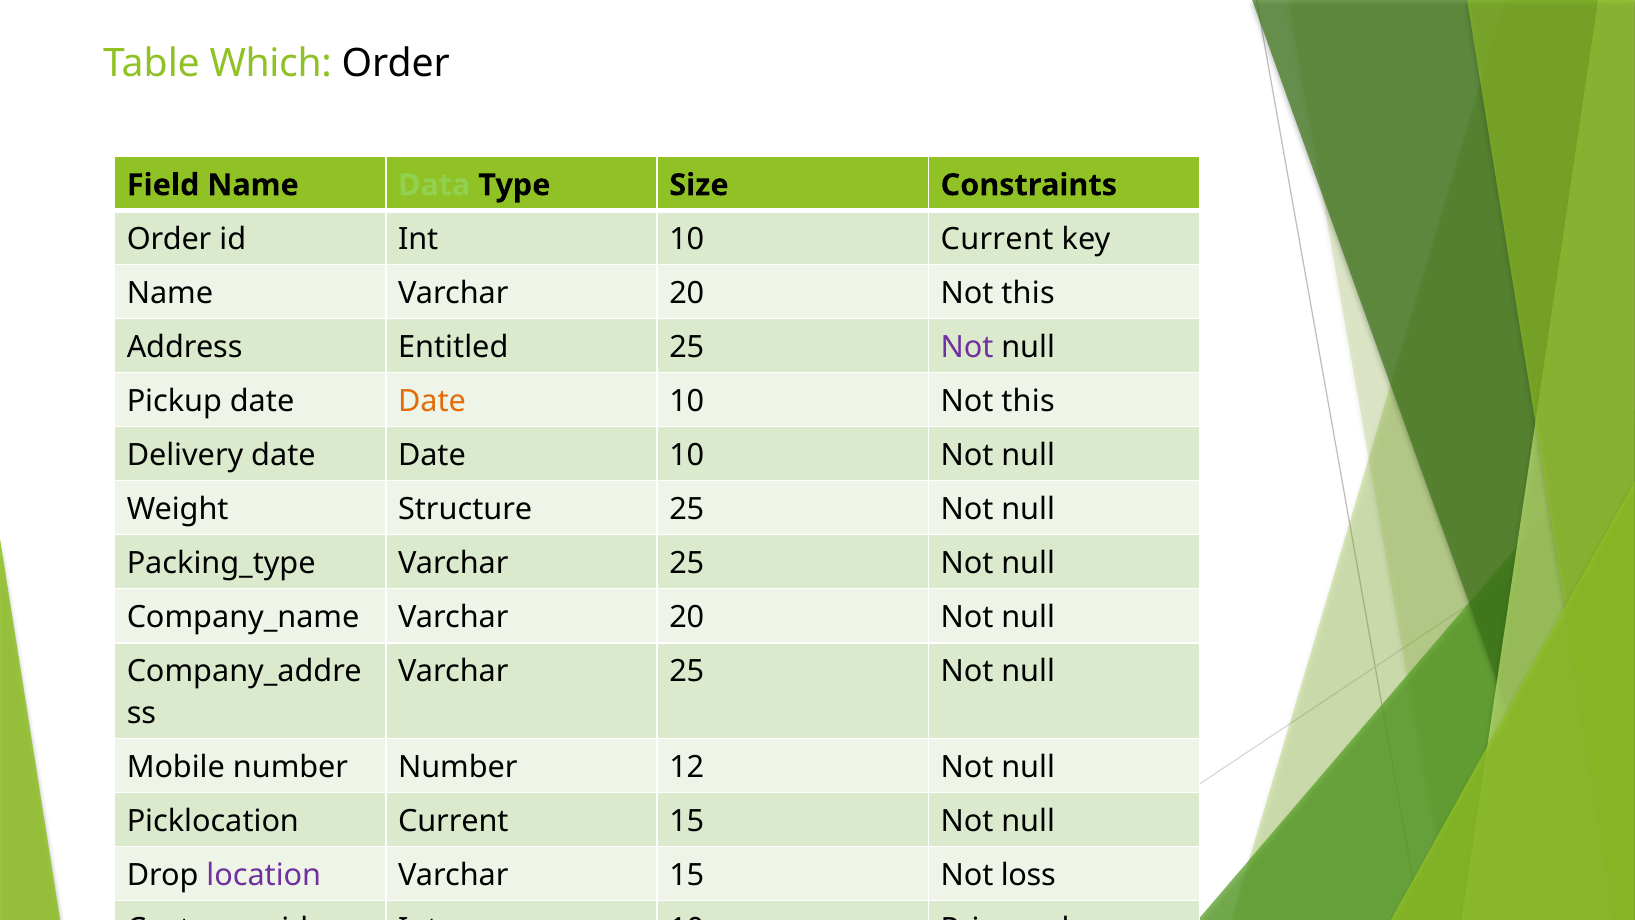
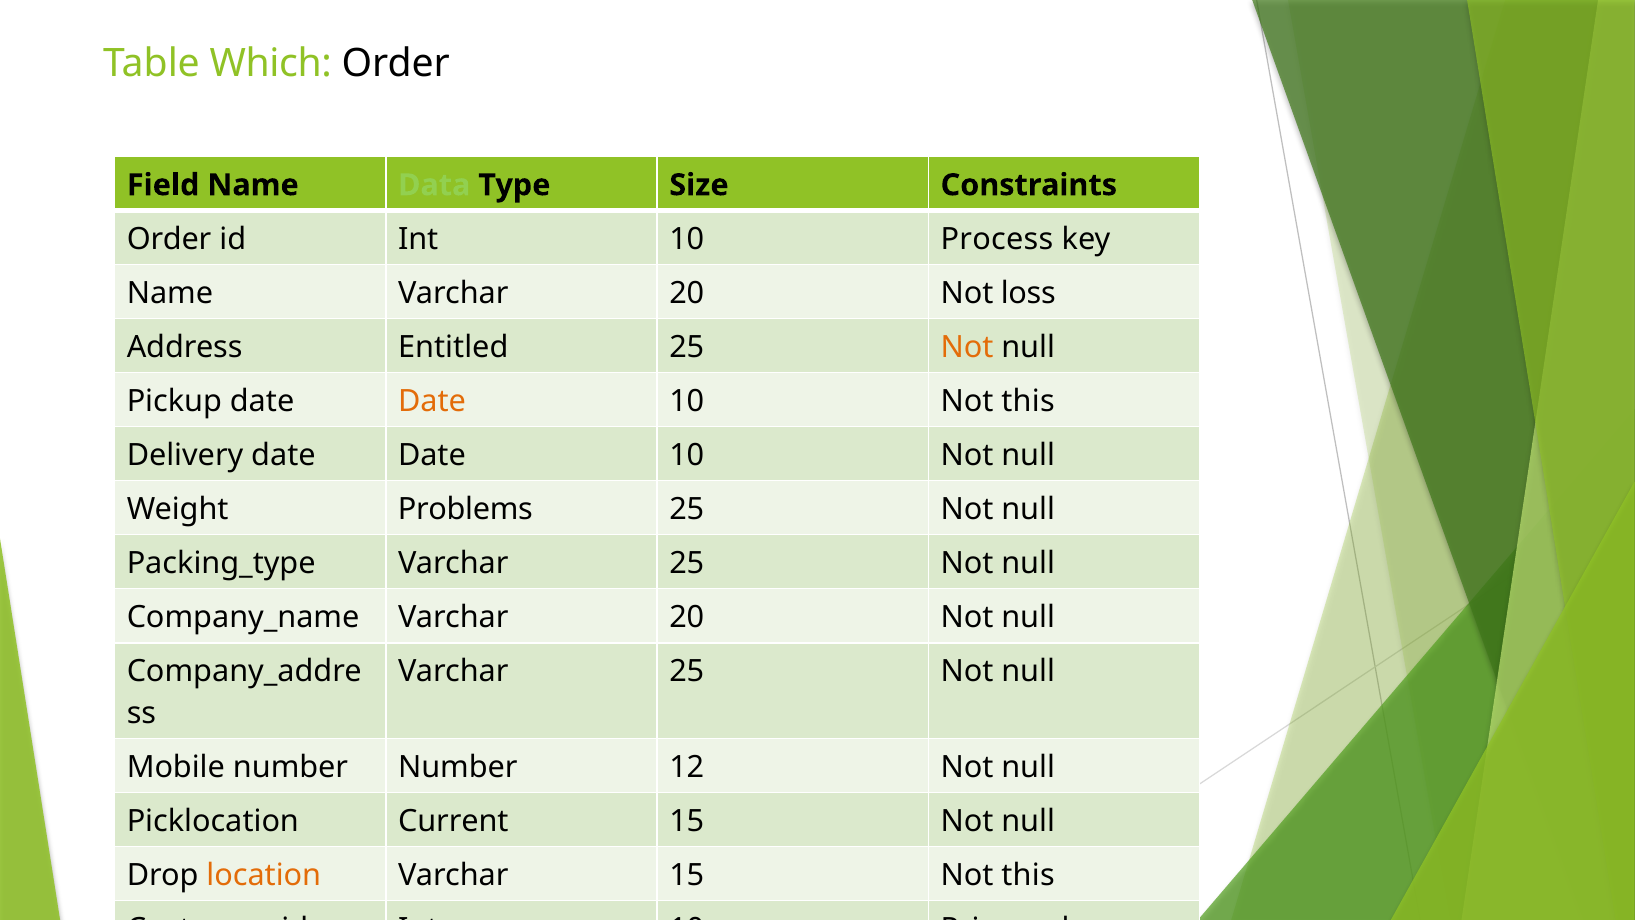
10 Current: Current -> Process (997, 239)
20 Not this: this -> loss (1028, 293)
Not colour: purple -> orange (967, 347)
Structure: Structure -> Problems (465, 509)
location colour: purple -> orange (264, 875)
15 Not loss: loss -> this (1028, 875)
